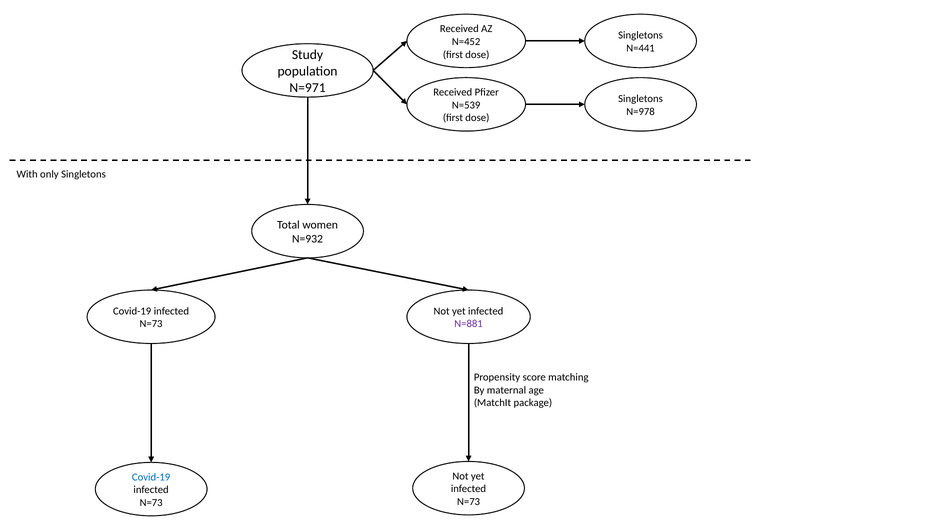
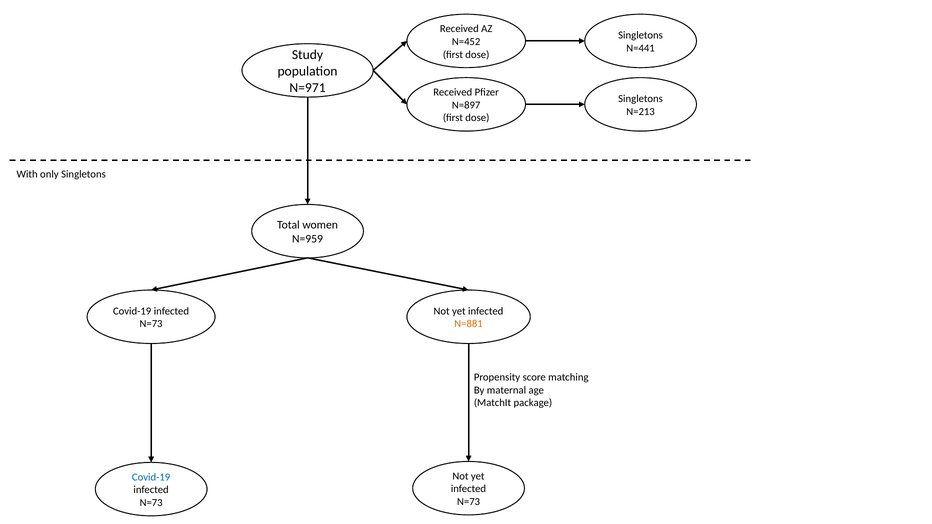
N=539: N=539 -> N=897 (466, 105)
N=978: N=978 -> N=213 (641, 112)
N=932: N=932 -> N=959 (308, 239)
N=881 colour: purple -> orange (469, 324)
